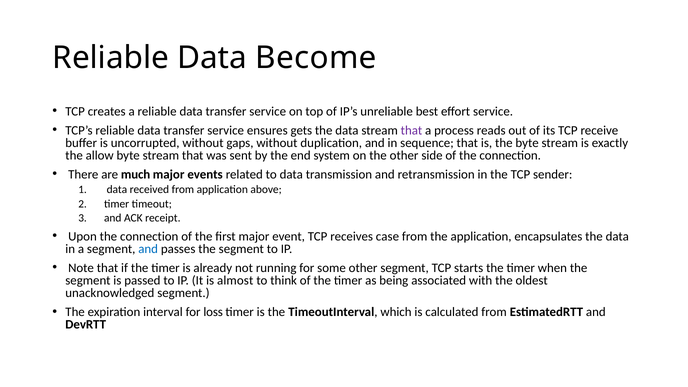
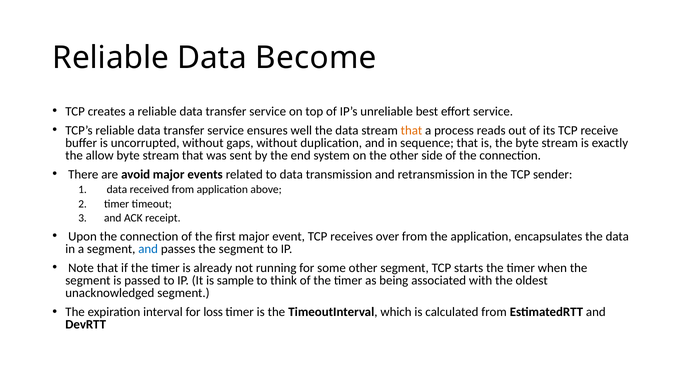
gets: gets -> well (301, 130)
that colour: purple -> orange (411, 130)
much: much -> avoid (136, 174)
case: case -> over (388, 236)
almost: almost -> sample (235, 280)
